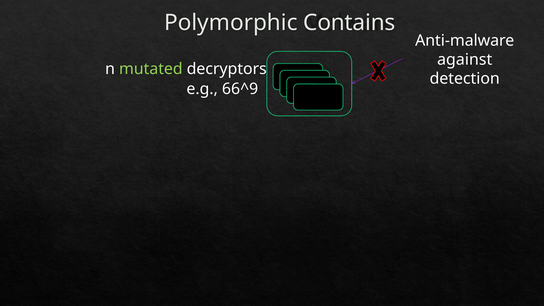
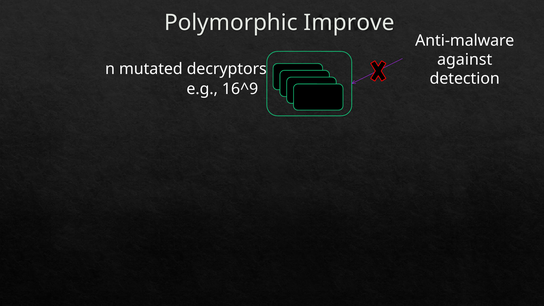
Contains: Contains -> Improve (349, 23)
mutated colour: light green -> white (151, 69)
66^9: 66^9 -> 16^9 (240, 89)
